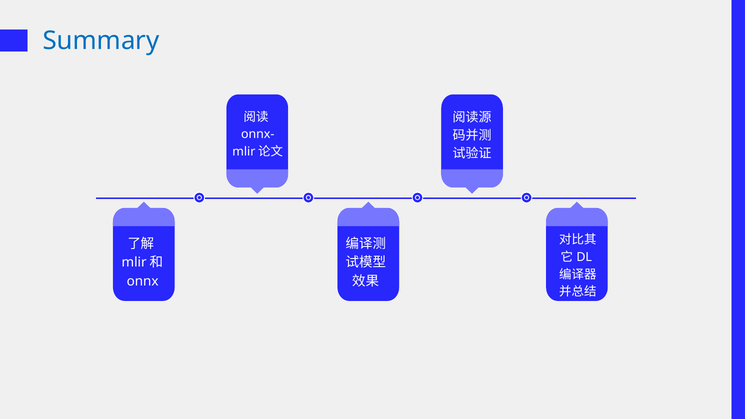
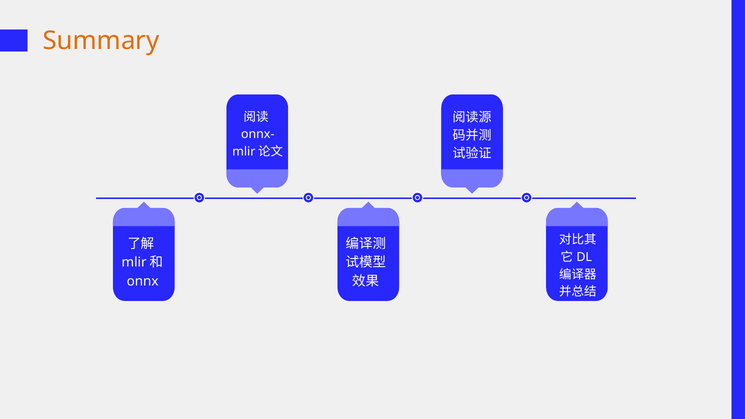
Summary colour: blue -> orange (101, 41)
